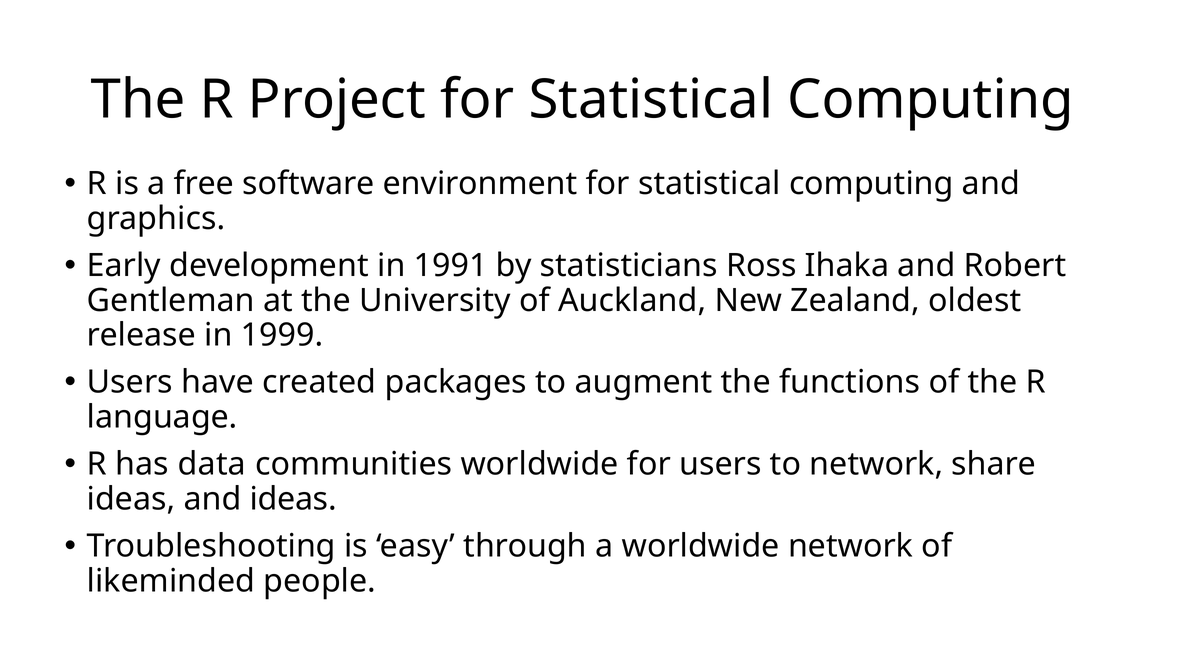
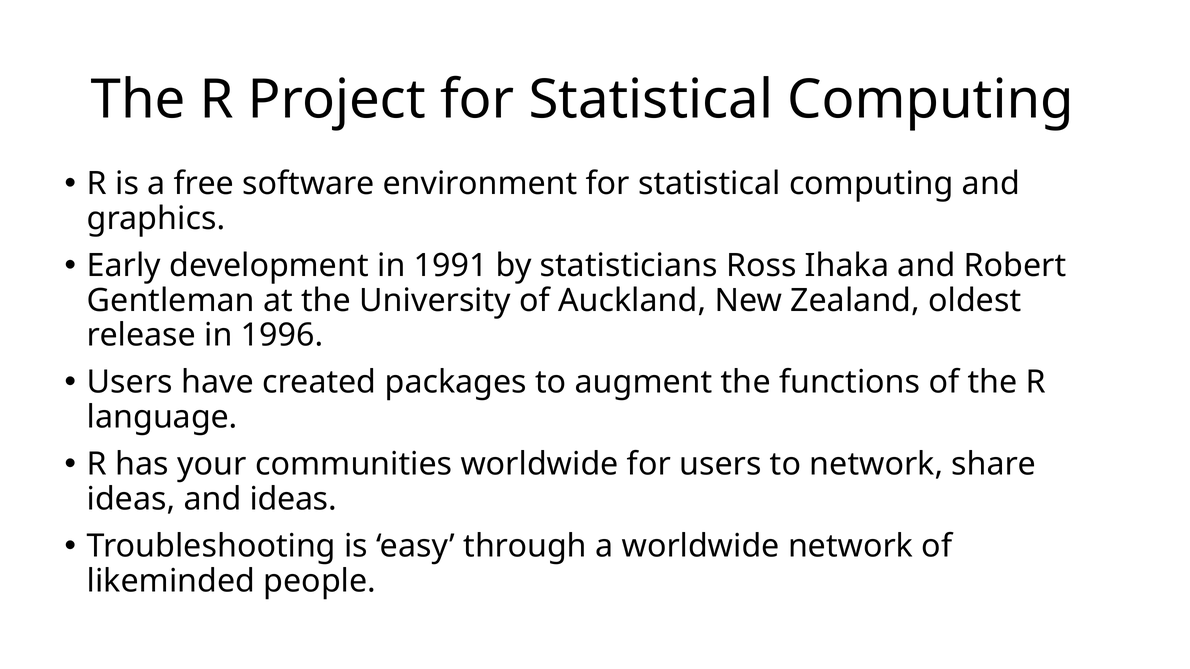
1999: 1999 -> 1996 (282, 335)
data: data -> your (212, 464)
